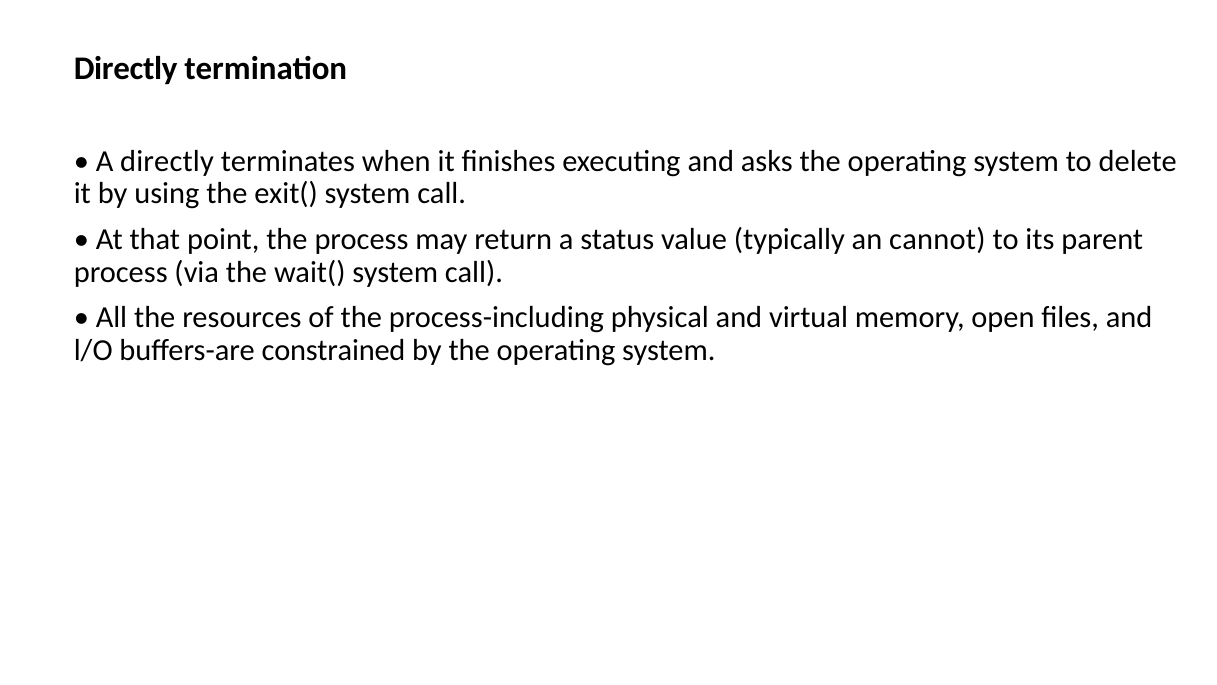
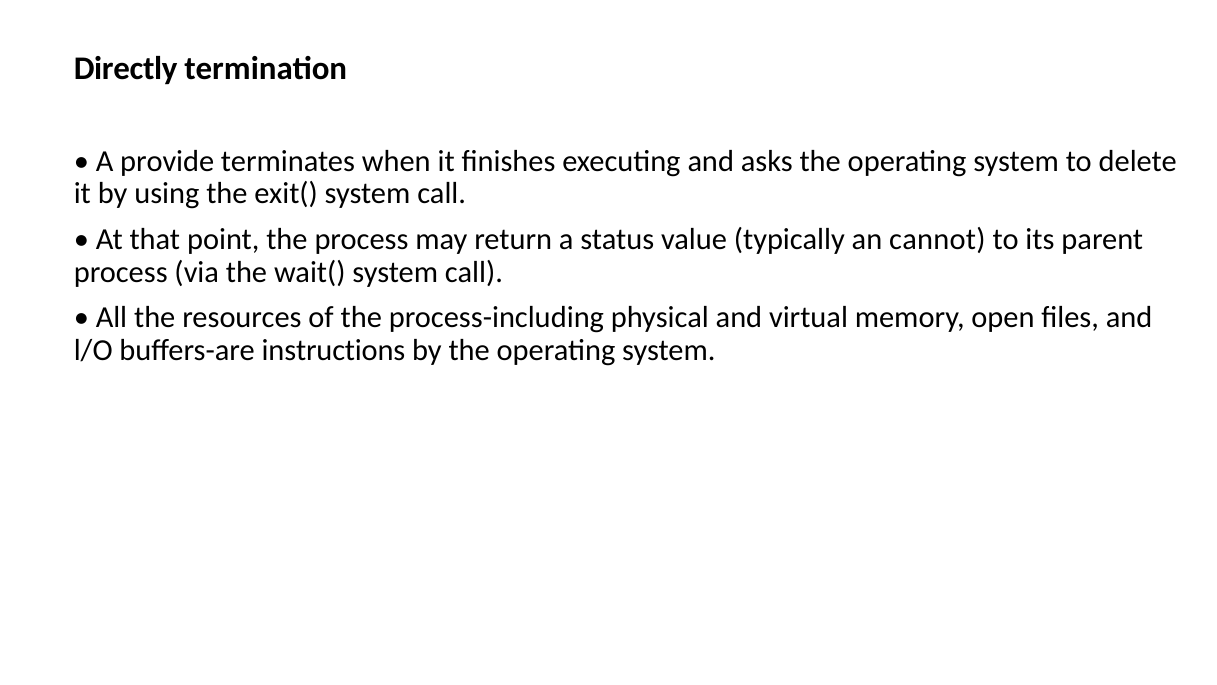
A directly: directly -> provide (167, 161)
constrained: constrained -> instructions (334, 350)
